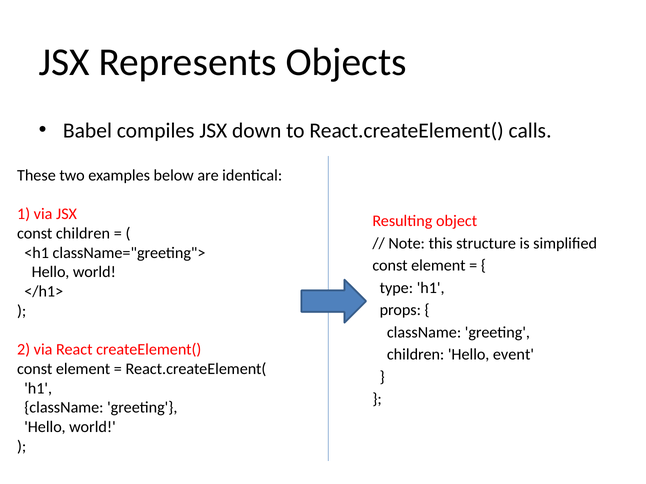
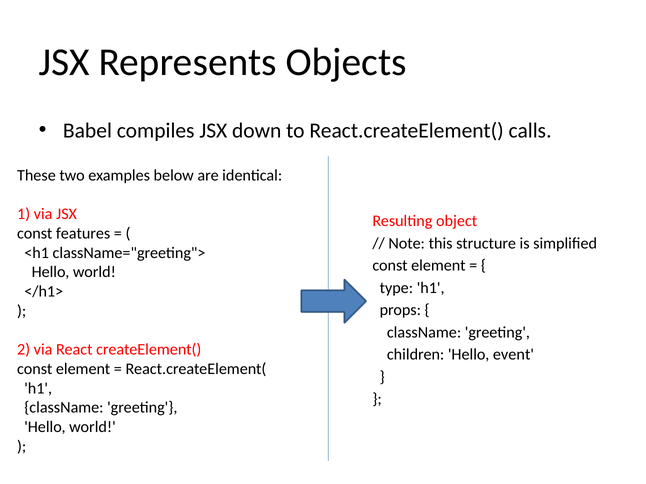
const children: children -> features (83, 234)
